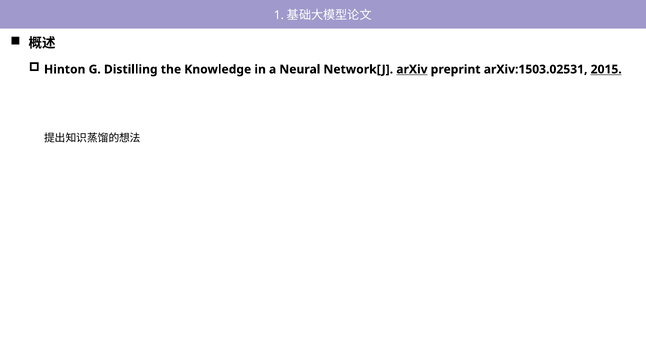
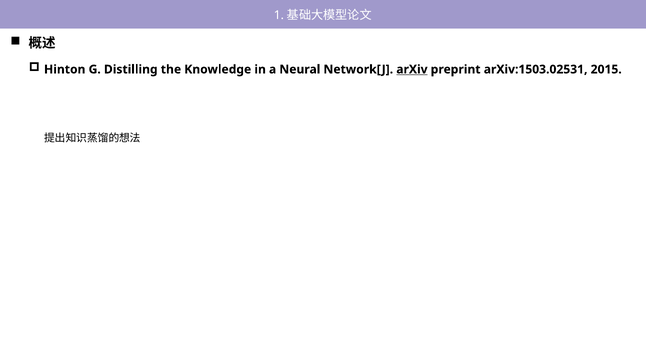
2015 underline: present -> none (606, 69)
